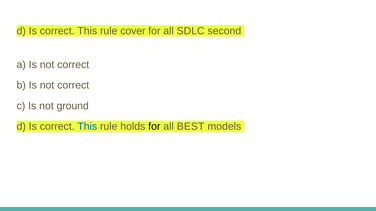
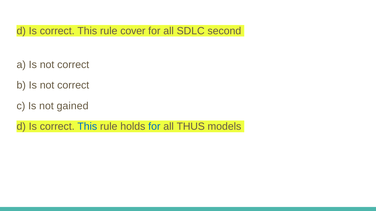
ground: ground -> gained (73, 106)
for colour: black -> blue (154, 127)
BEST: BEST -> THUS (191, 127)
